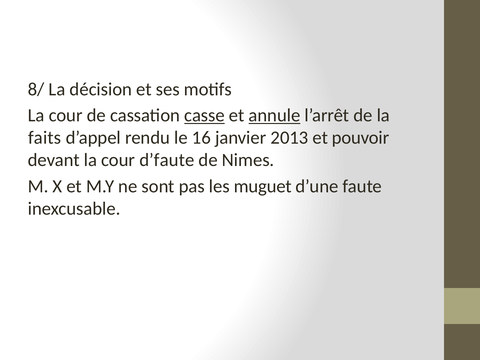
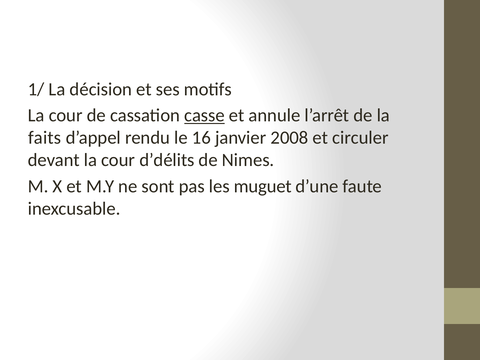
8/: 8/ -> 1/ (36, 89)
annule underline: present -> none (274, 115)
2013: 2013 -> 2008 (289, 138)
pouvoir: pouvoir -> circuler (360, 138)
d’faute: d’faute -> d’délits (167, 160)
